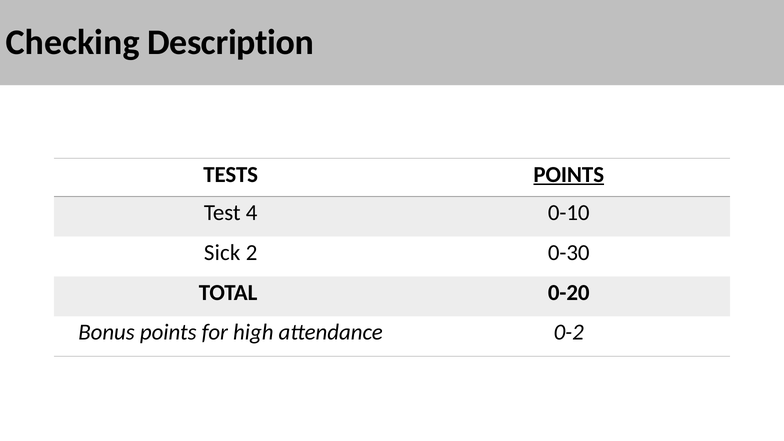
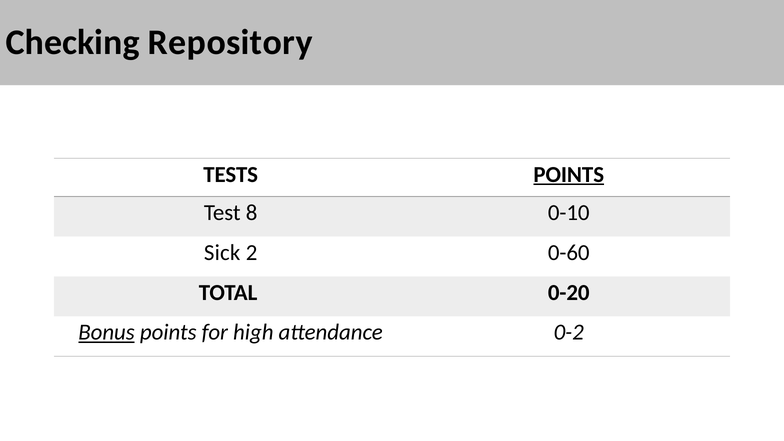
Description: Description -> Repository (230, 42)
4: 4 -> 8 (252, 213)
0-30: 0-30 -> 0-60 (569, 253)
Bonus underline: none -> present (107, 332)
